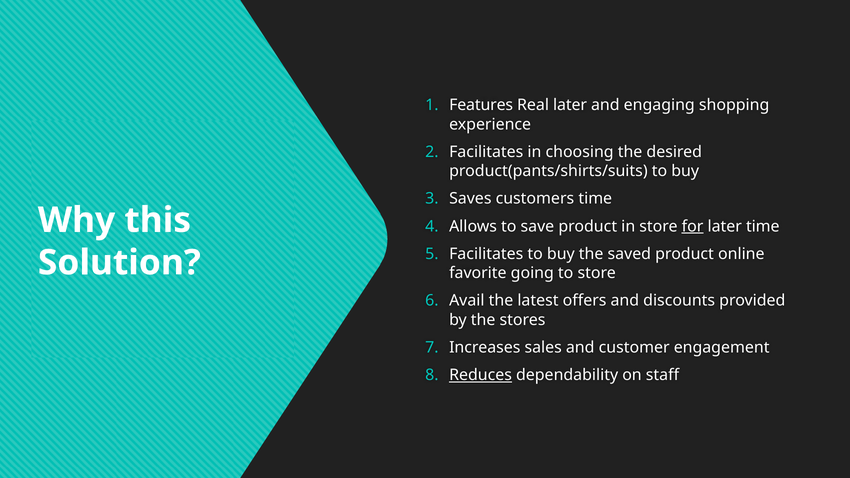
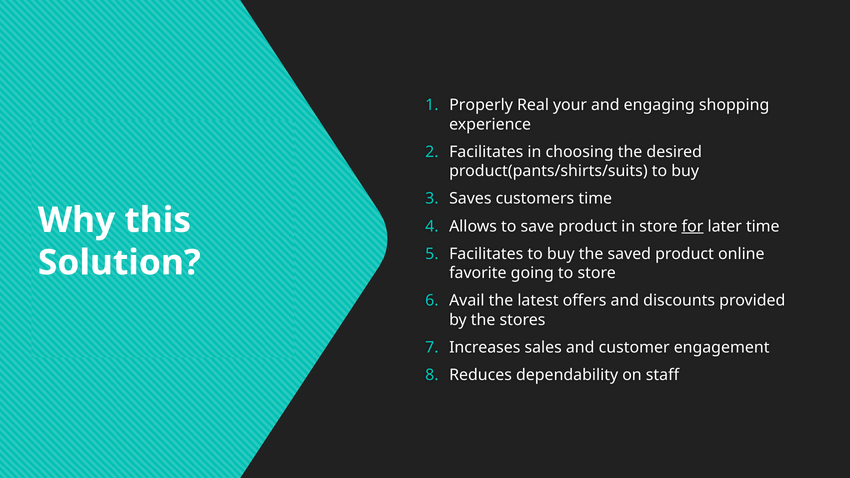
Features: Features -> Properly (481, 105)
Real later: later -> your (570, 105)
Reduces underline: present -> none (481, 375)
